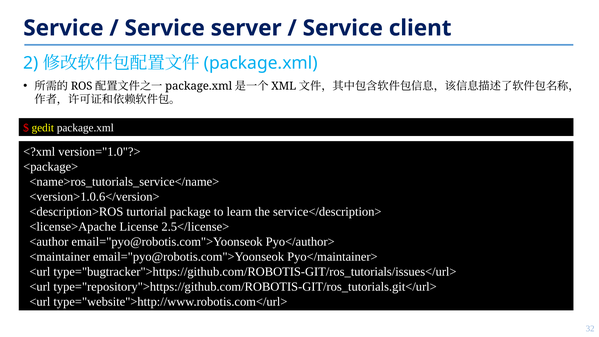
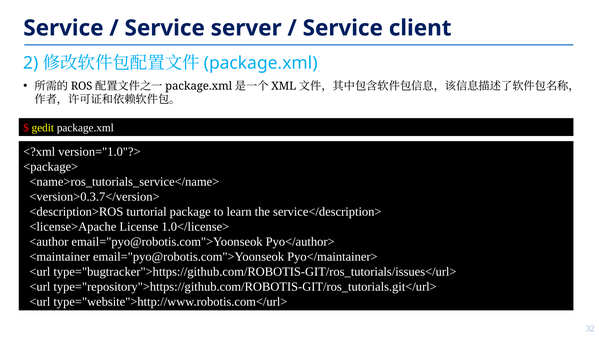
<version>1.0.6</version>: <version>1.0.6</version> -> <version>0.3.7</version> (95, 197)
2.5</license>: 2.5</license> -> 1.0</license> (195, 227)
